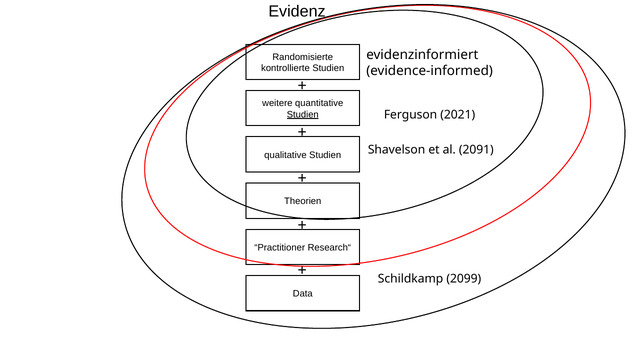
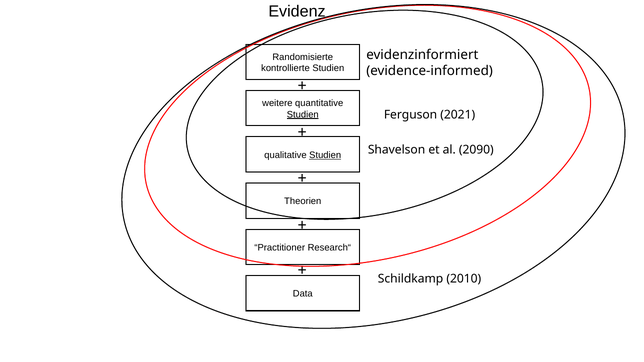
2091: 2091 -> 2090 (476, 150)
Studien underline: none -> present (325, 155)
2099: 2099 -> 2010 (464, 279)
